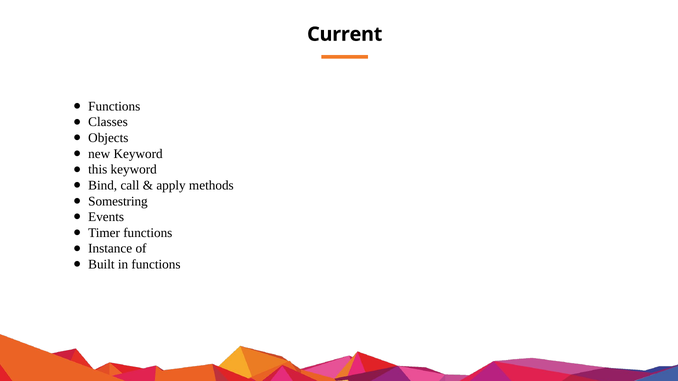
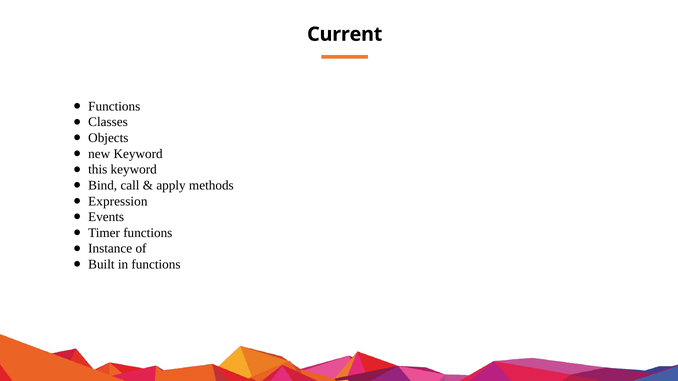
Somestring: Somestring -> Expression (118, 201)
